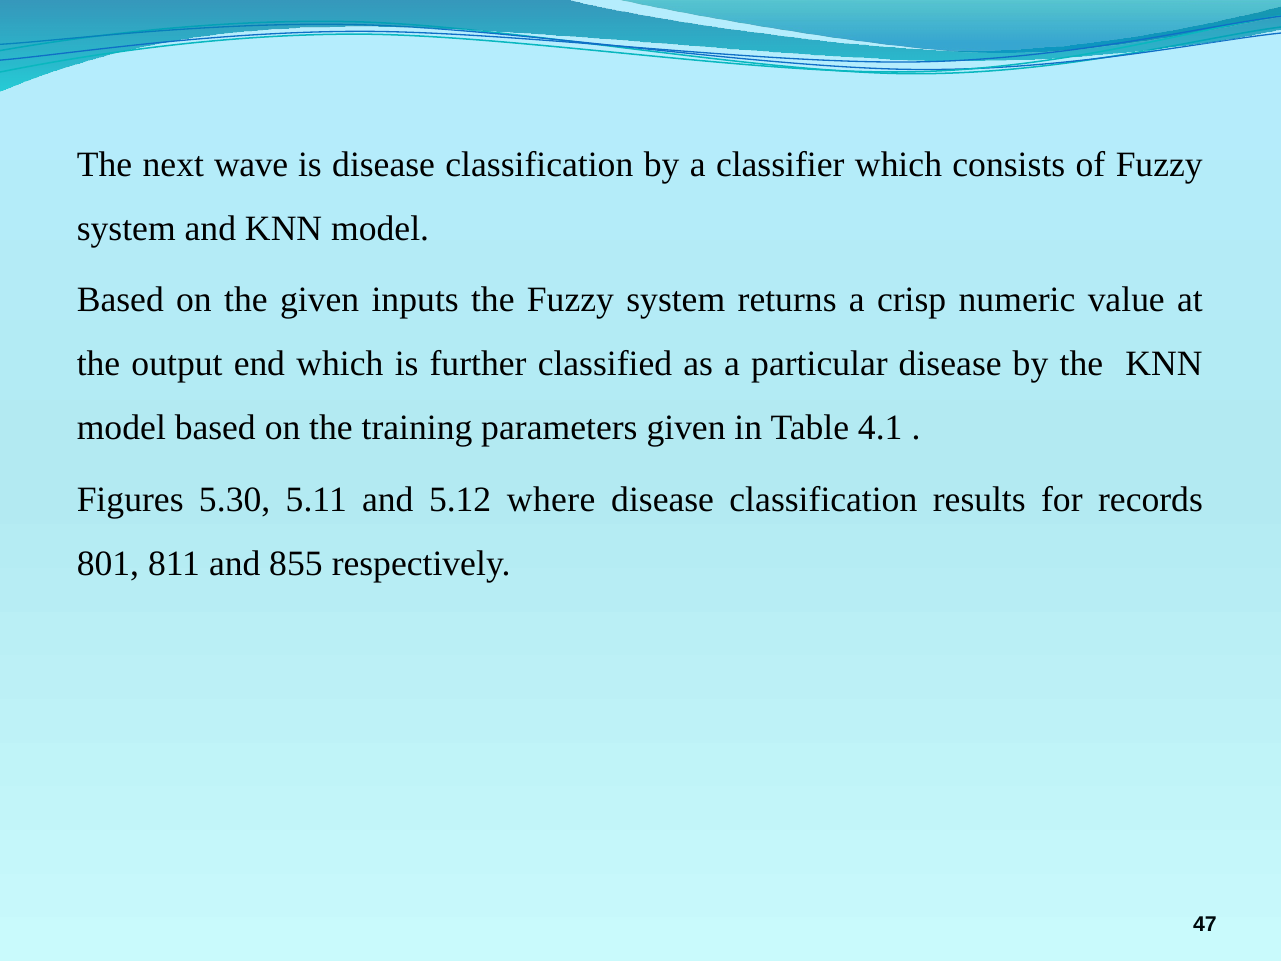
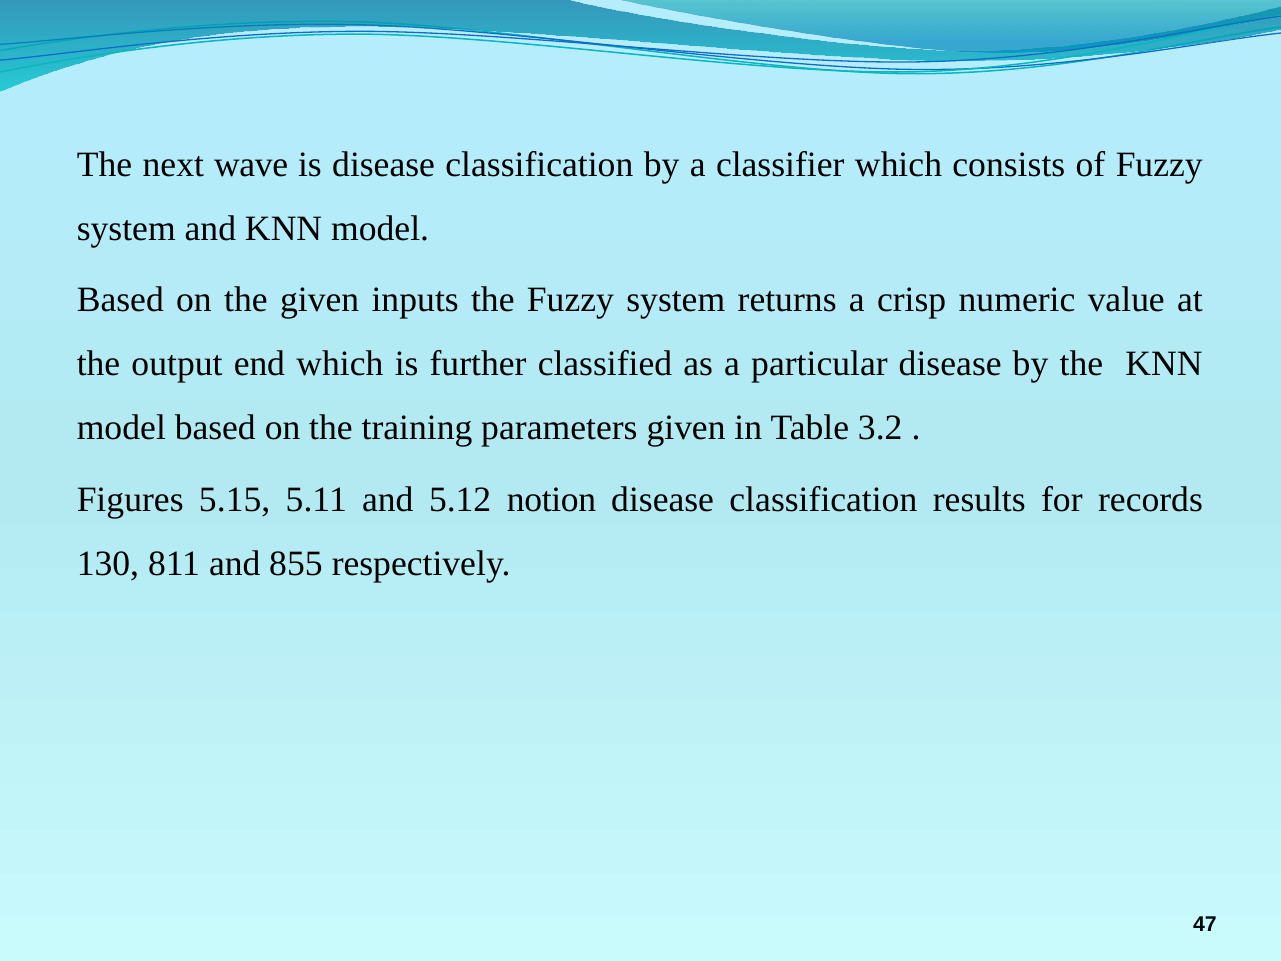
4.1: 4.1 -> 3.2 (880, 428)
5.30: 5.30 -> 5.15 (235, 499)
where: where -> notion (551, 499)
801: 801 -> 130 (108, 563)
